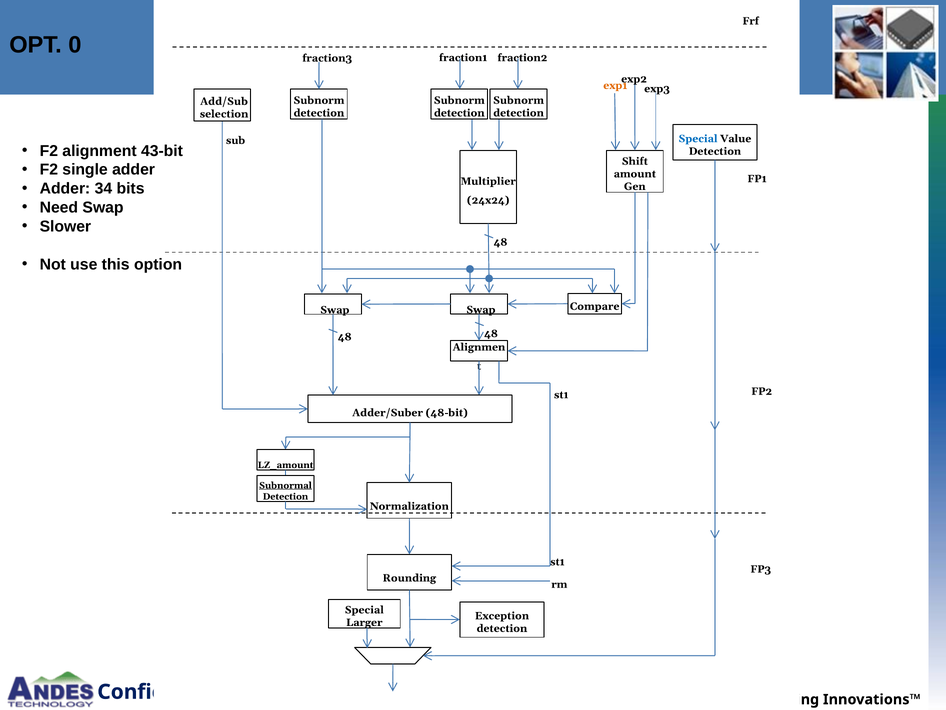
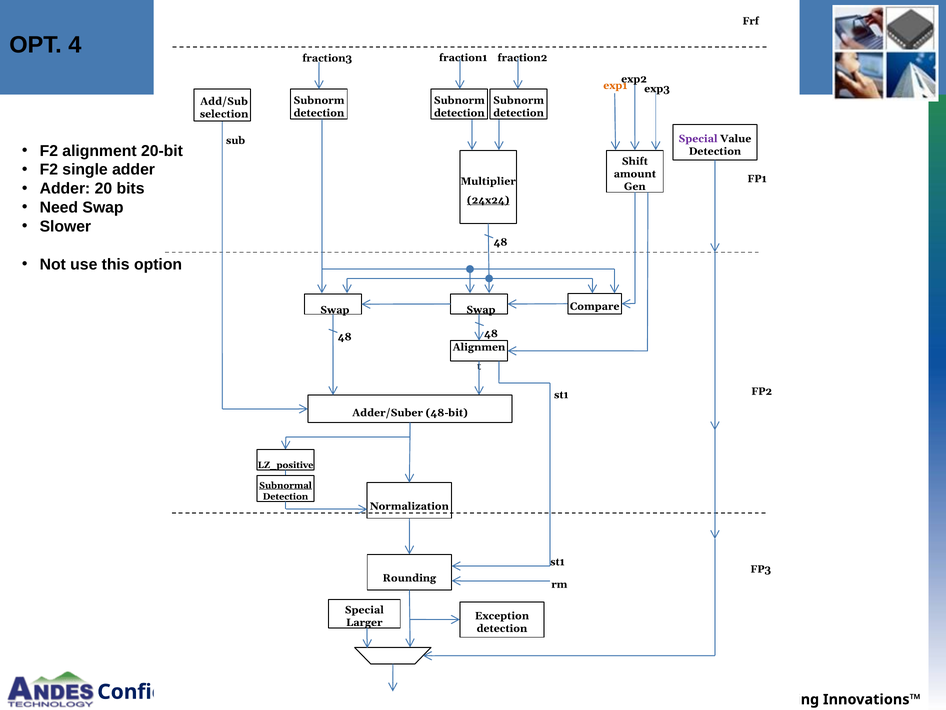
0: 0 -> 4 (75, 45)
Special colour: blue -> purple (698, 139)
43-bit: 43-bit -> 20-bit (162, 151)
34: 34 -> 20 (103, 189)
24x24 underline: none -> present (488, 200)
LZ_amount: LZ_amount -> LZ_positive (285, 465)
